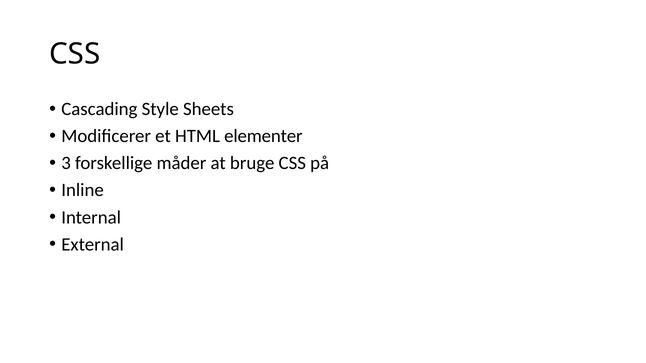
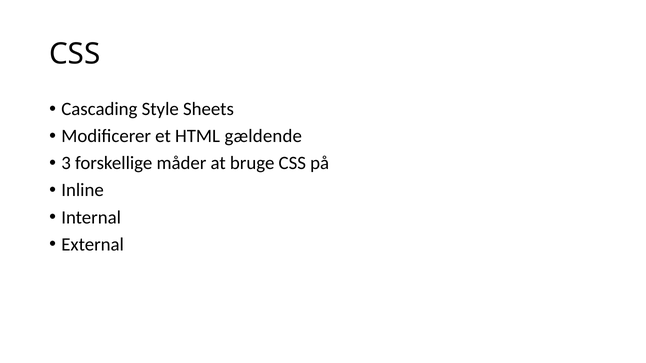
elementer: elementer -> gældende (263, 136)
